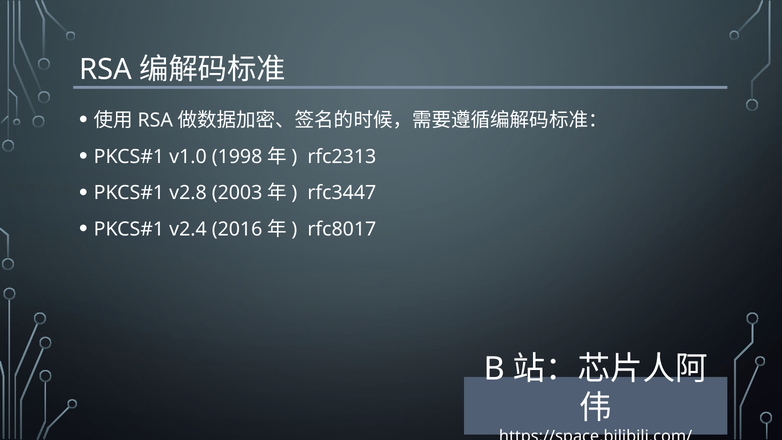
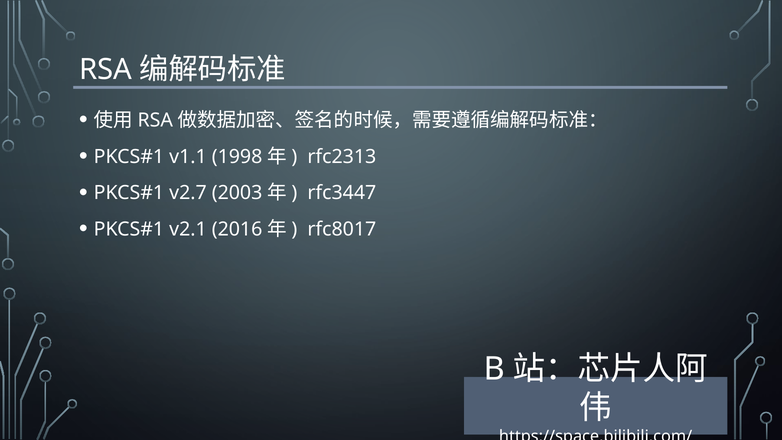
v1.0: v1.0 -> v1.1 (188, 157)
v2.8: v2.8 -> v2.7 (188, 193)
v2.4: v2.4 -> v2.1 (188, 229)
